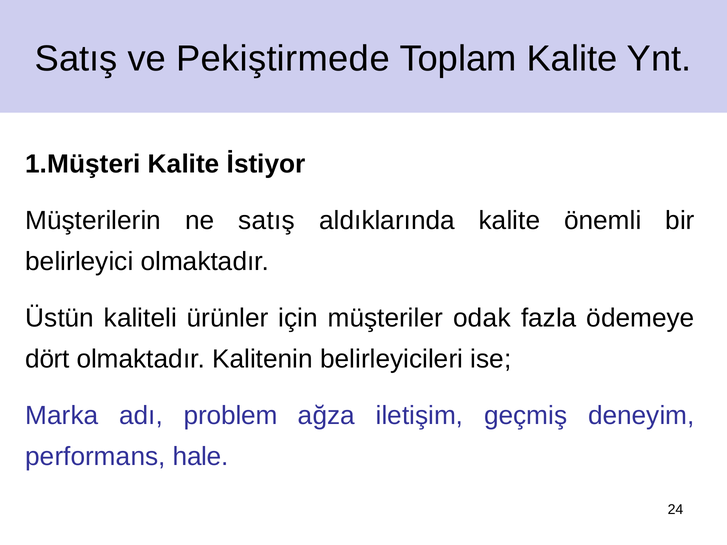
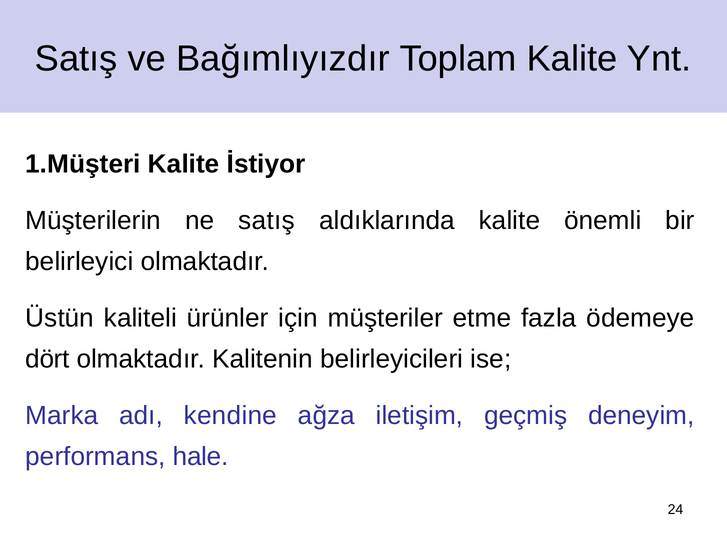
Pekiştirmede: Pekiştirmede -> Bağımlıyızdır (283, 59)
odak: odak -> etme (482, 318)
problem: problem -> kendine (230, 416)
